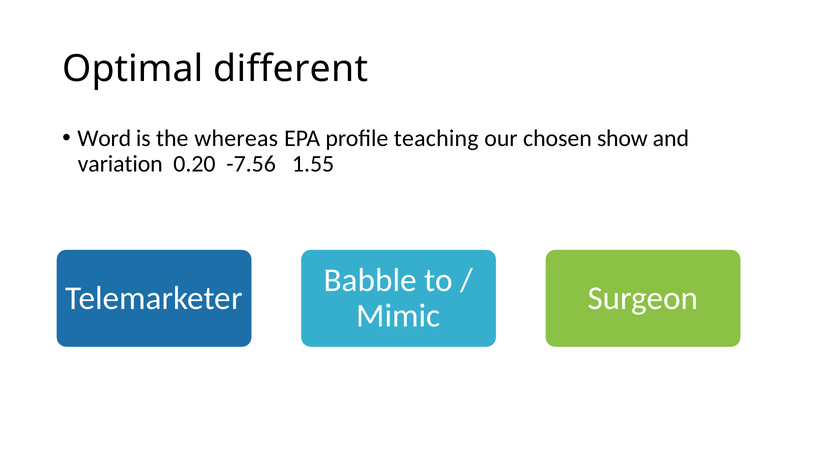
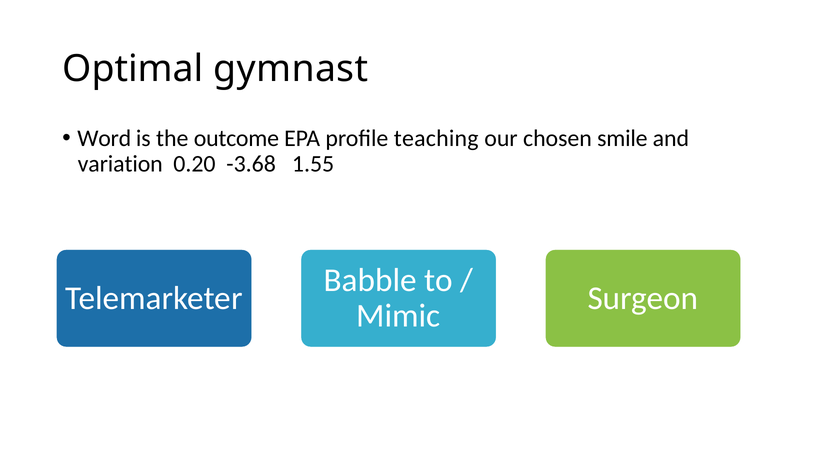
different: different -> gymnast (291, 69)
whereas: whereas -> outcome (236, 138)
show: show -> smile (622, 138)
-7.56: -7.56 -> -3.68 (251, 164)
